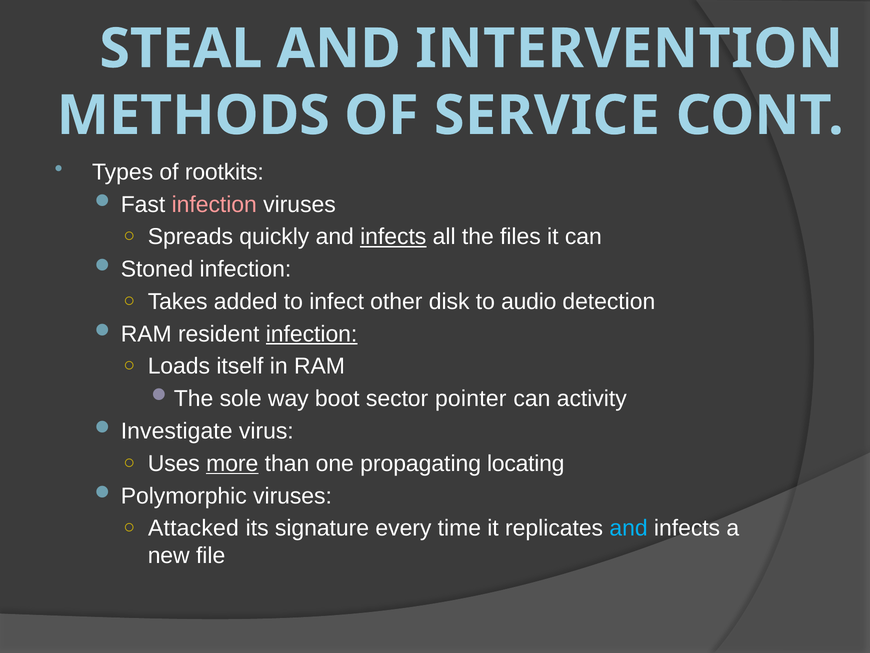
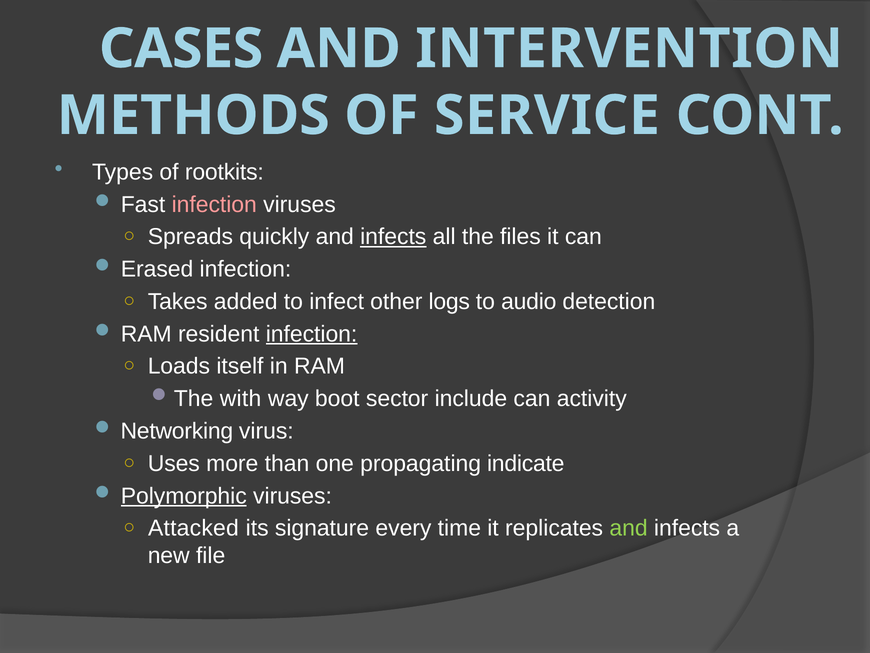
STEAL: STEAL -> CASES (181, 49)
Stoned: Stoned -> Erased (157, 269)
disk: disk -> logs (449, 301)
sole: sole -> with (241, 398)
pointer: pointer -> include (471, 398)
Investigate: Investigate -> Networking (177, 431)
more underline: present -> none (232, 463)
locating: locating -> indicate (526, 463)
Polymorphic underline: none -> present (184, 496)
and colour: light blue -> light green (629, 528)
